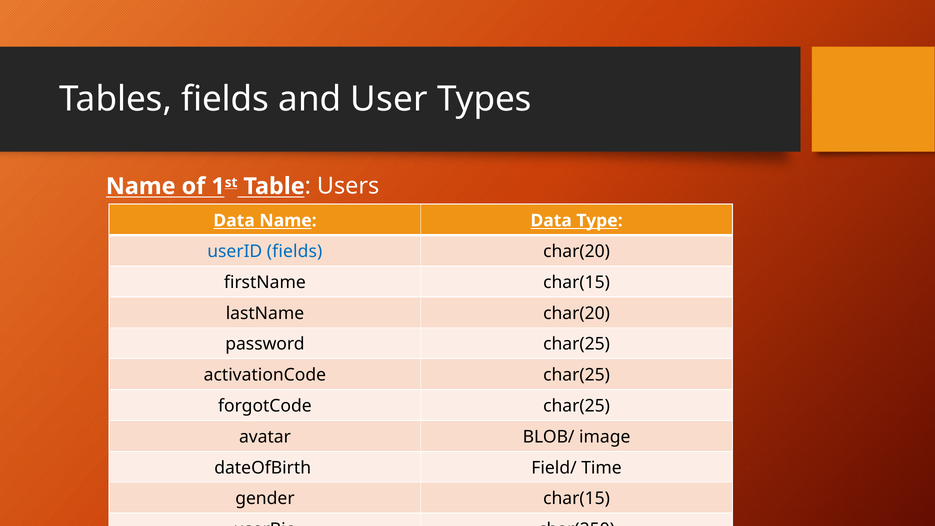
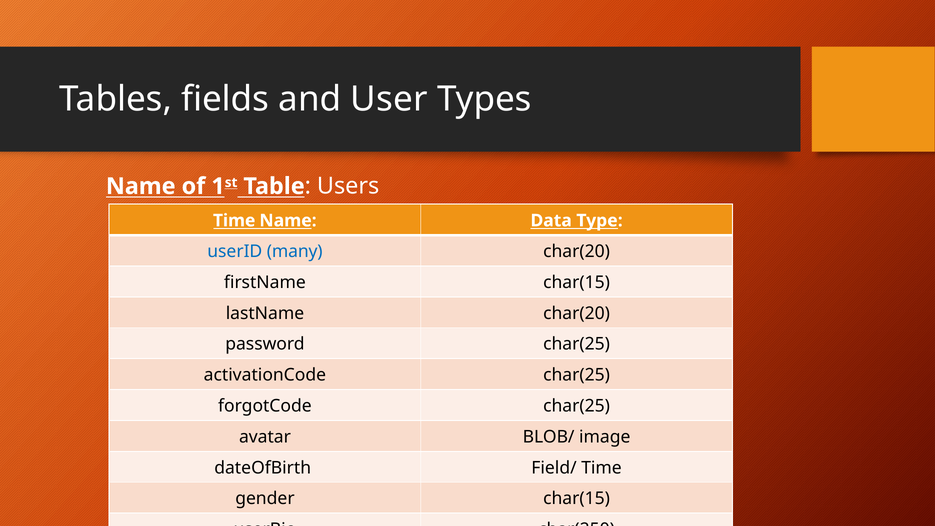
Data: Data -> Time (234, 221)
userID fields: fields -> many (295, 251)
